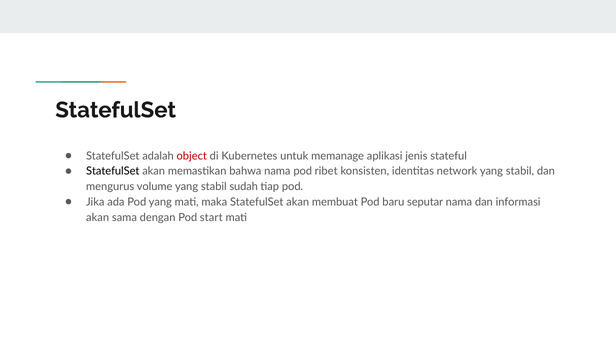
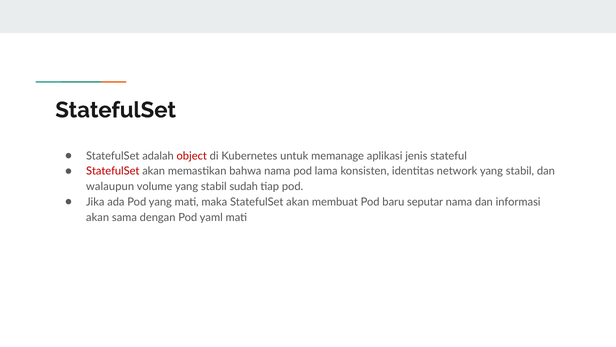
StatefulSet colour: black -> red (113, 171)
ribet: ribet -> lama (326, 171)
mengurus: mengurus -> walaupun (110, 186)
start: start -> yaml (211, 217)
